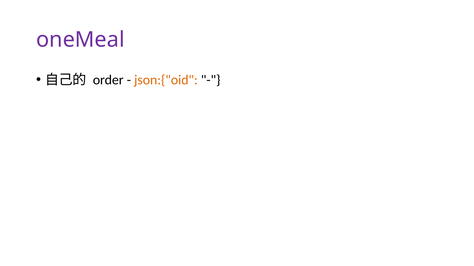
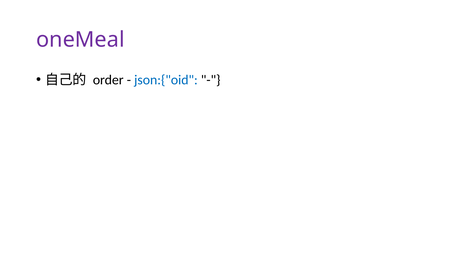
json:{"oid colour: orange -> blue (166, 80)
